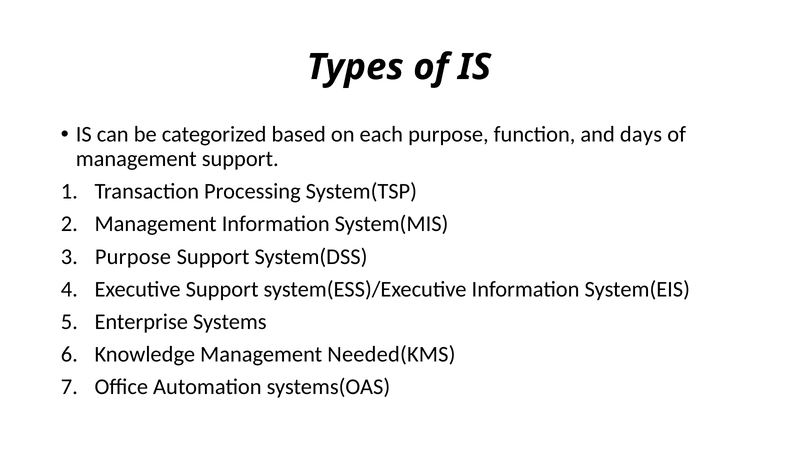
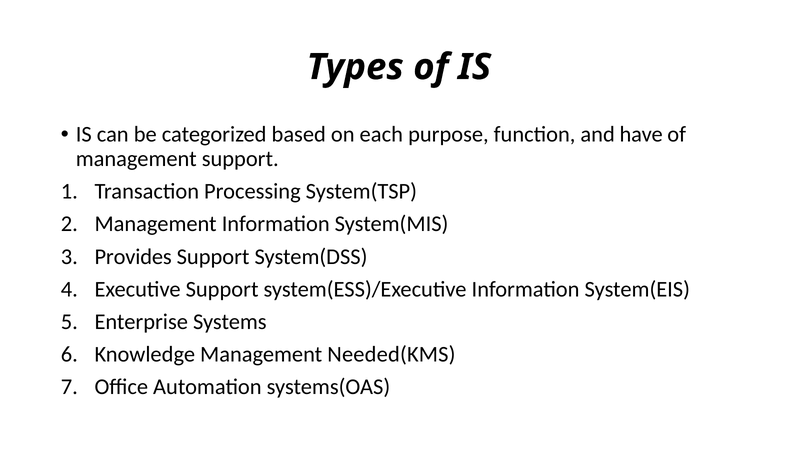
days: days -> have (641, 134)
Purpose: Purpose -> Provides (133, 257)
